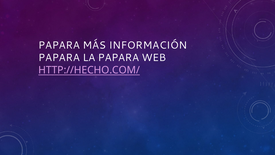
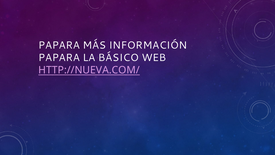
LA PAPARA: PAPARA -> BÁSICO (118, 58)
HTTP://HECHO.COM/: HTTP://HECHO.COM/ -> HTTP://NUEVA.COM/ (89, 70)
